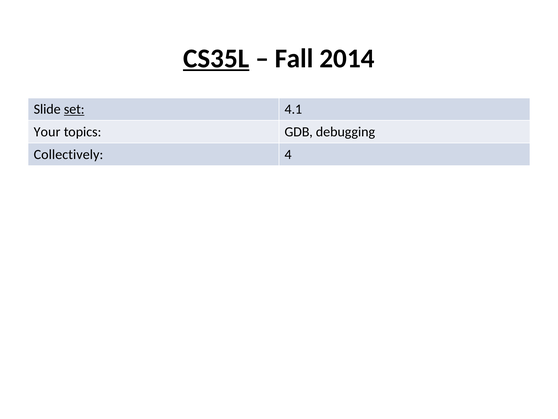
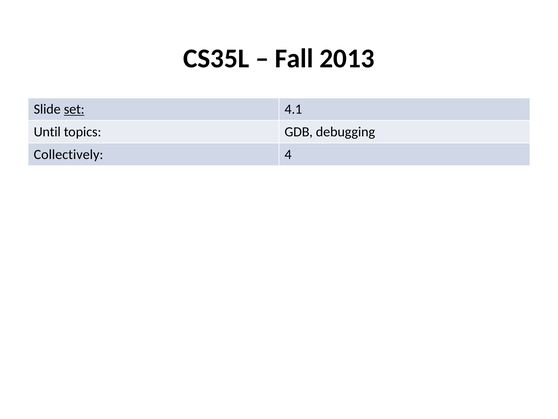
CS35L underline: present -> none (216, 58)
2014: 2014 -> 2013 (347, 58)
Your: Your -> Until (47, 132)
